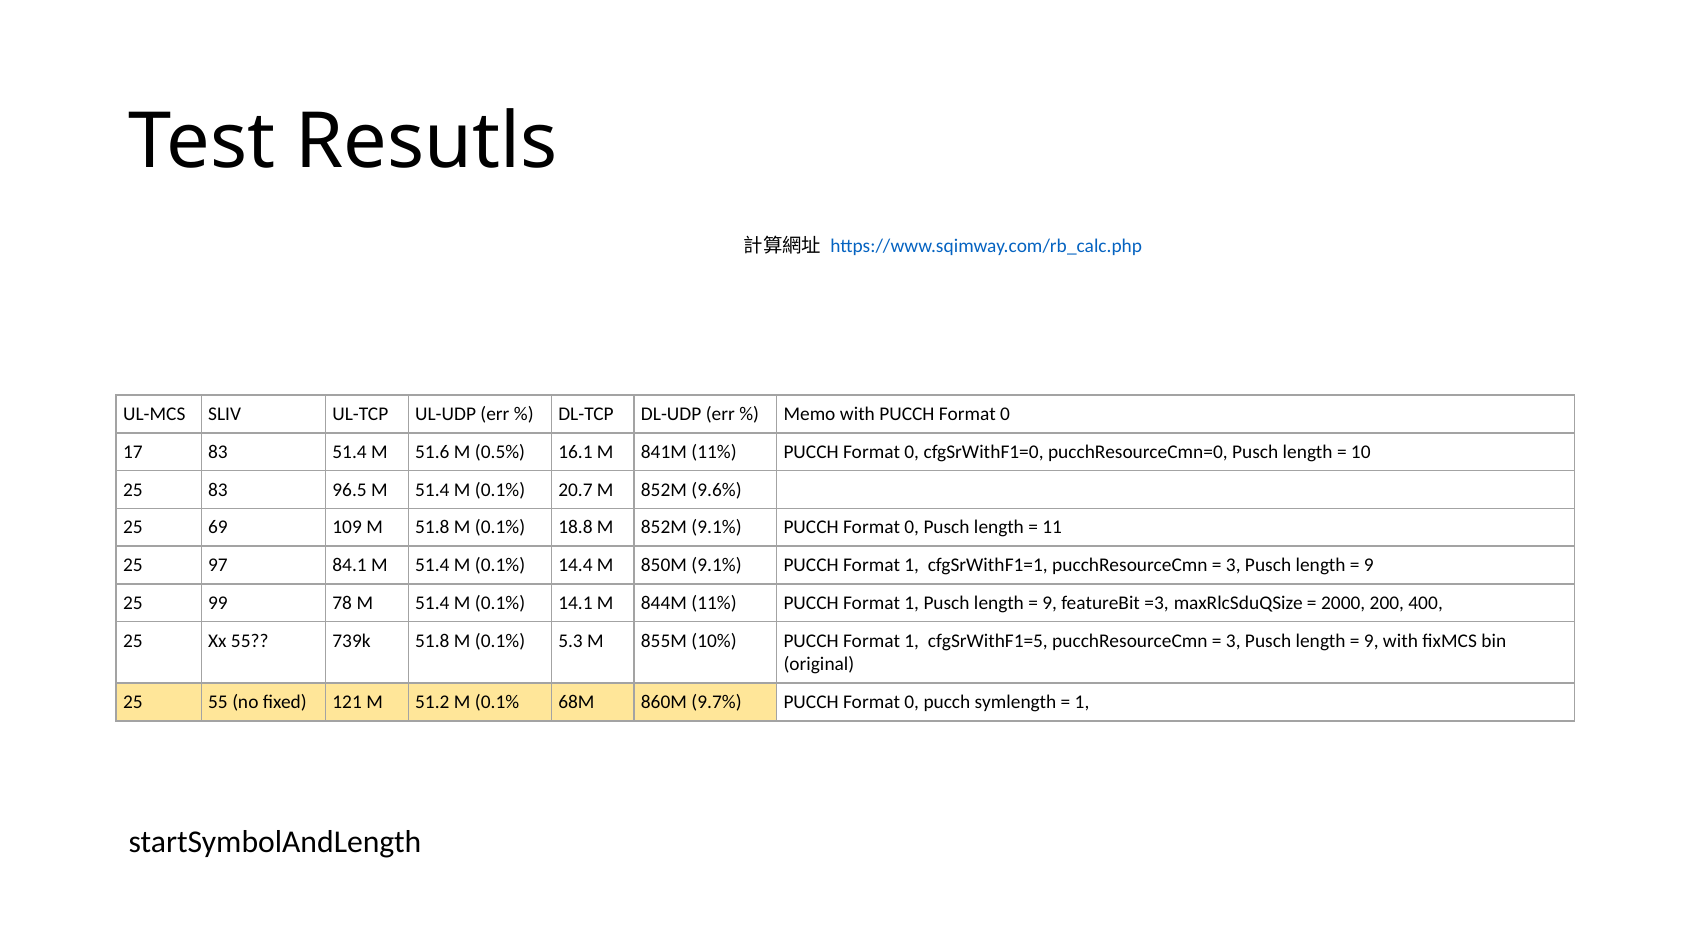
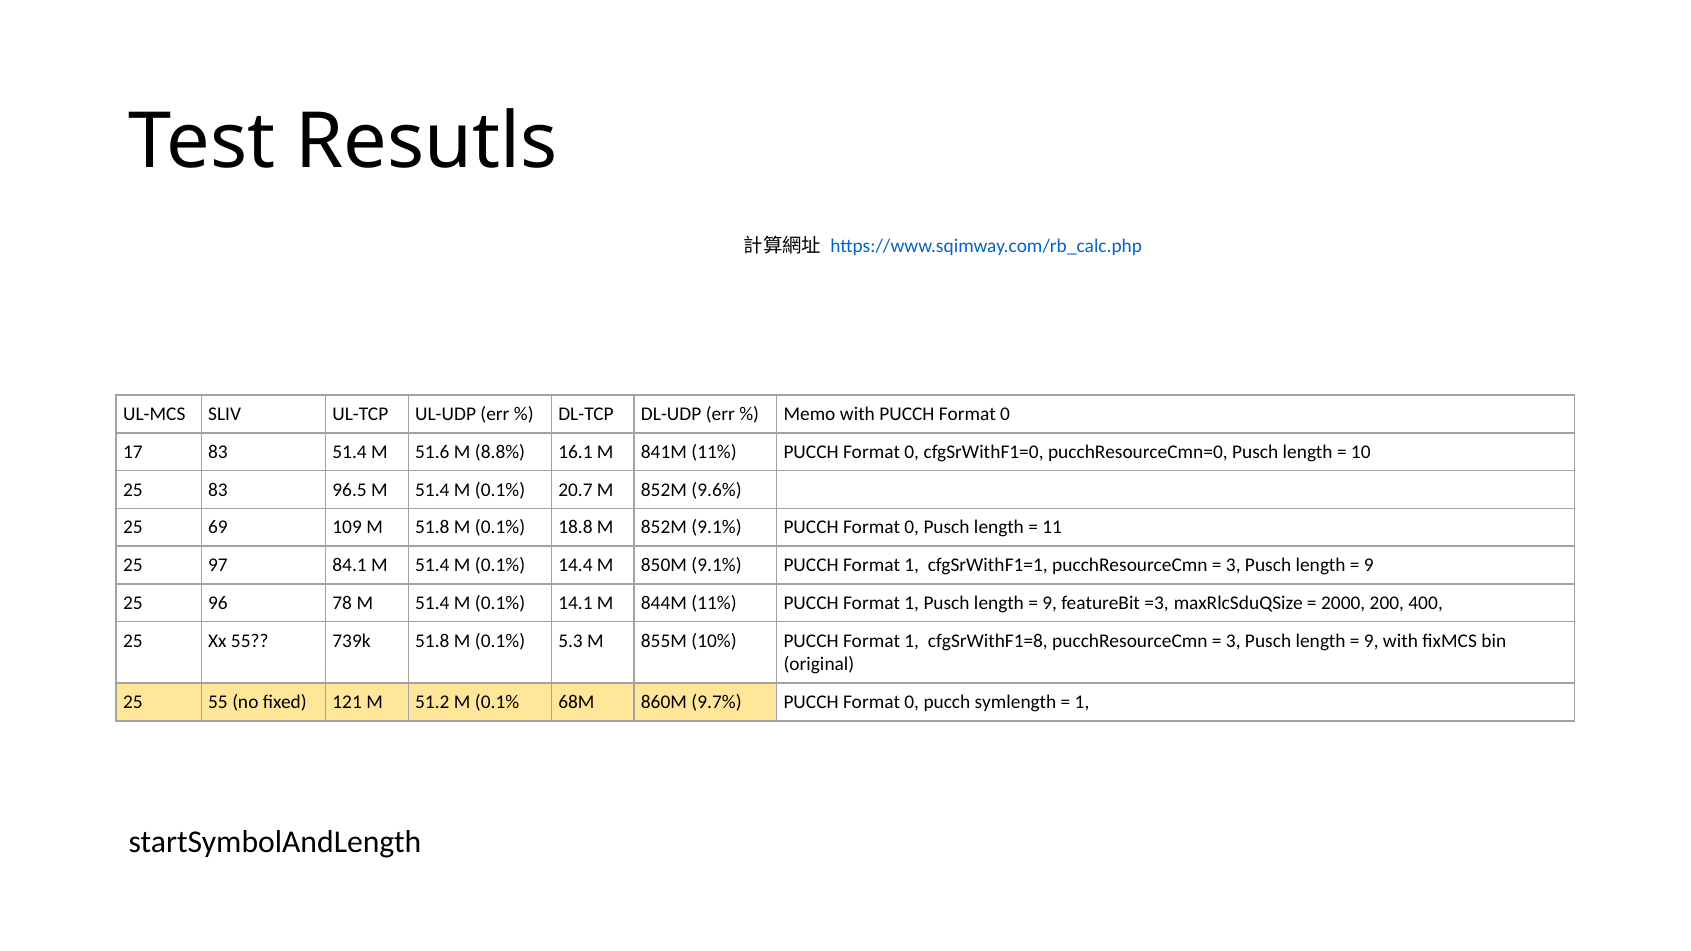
0.5%: 0.5% -> 8.8% (500, 452)
99: 99 -> 96 (218, 603)
cfgSrWithF1=5: cfgSrWithF1=5 -> cfgSrWithF1=8 (988, 641)
